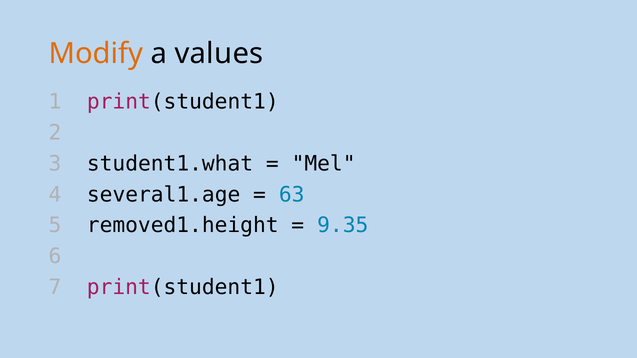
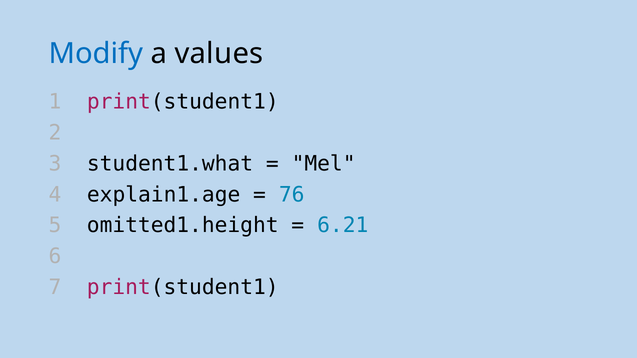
Modify colour: orange -> blue (96, 54)
several1.age: several1.age -> explain1.age (164, 195)
63: 63 -> 76 (292, 195)
removed1.height: removed1.height -> omitted1.height (183, 226)
9.35: 9.35 -> 6.21 (343, 226)
